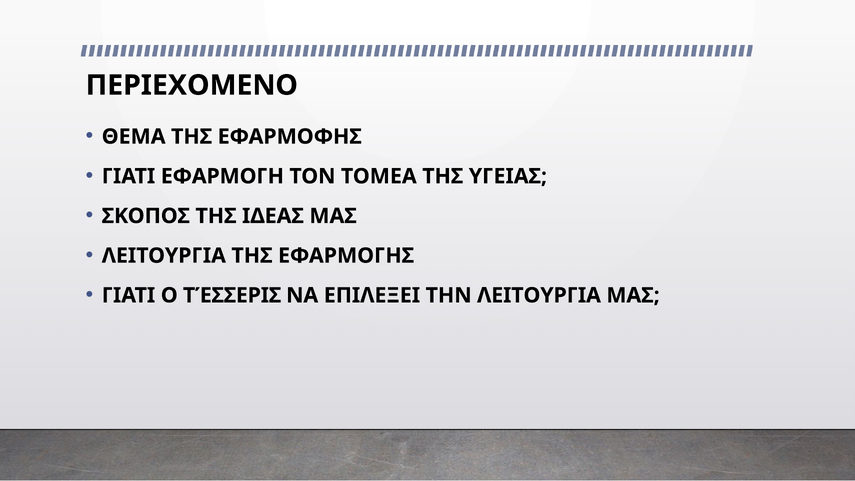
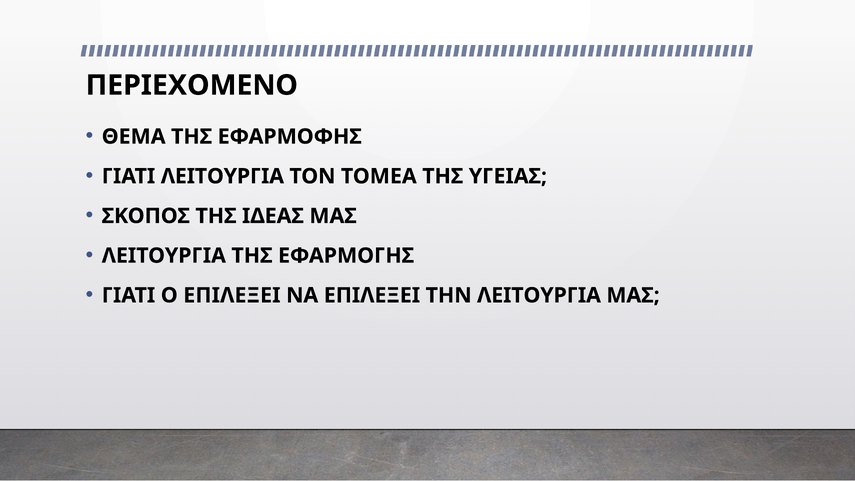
ΓΙΑΤΙ ΕΦΑΡΜΟΓΗ: ΕΦΑΡΜΟΓΗ -> ΛΕΙΤΟΥΡΓΙΑ (222, 176)
Ο ΤΈΣΣΕΡΙΣ: ΤΈΣΣΕΡΙΣ -> ΕΠΙΛΕΞΕΙ (232, 295)
